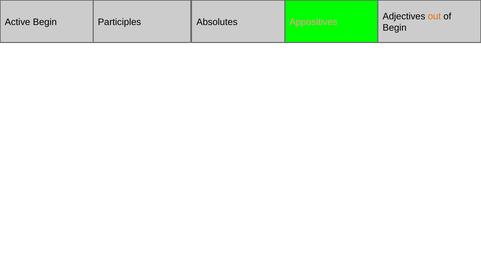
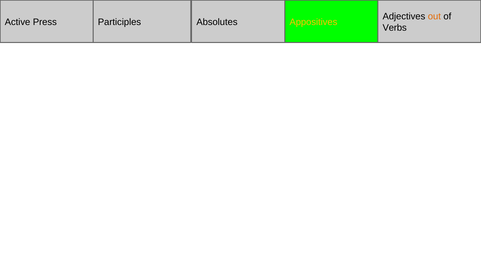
Active Begin: Begin -> Press (45, 22)
Appositives colour: pink -> yellow (313, 22)
Begin: Begin -> Verbs (395, 28)
